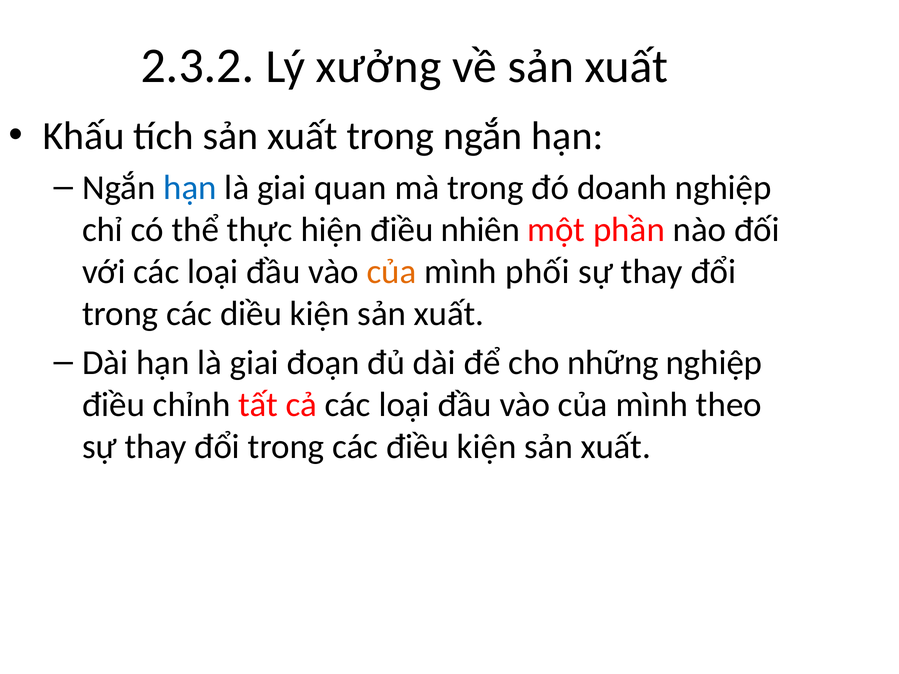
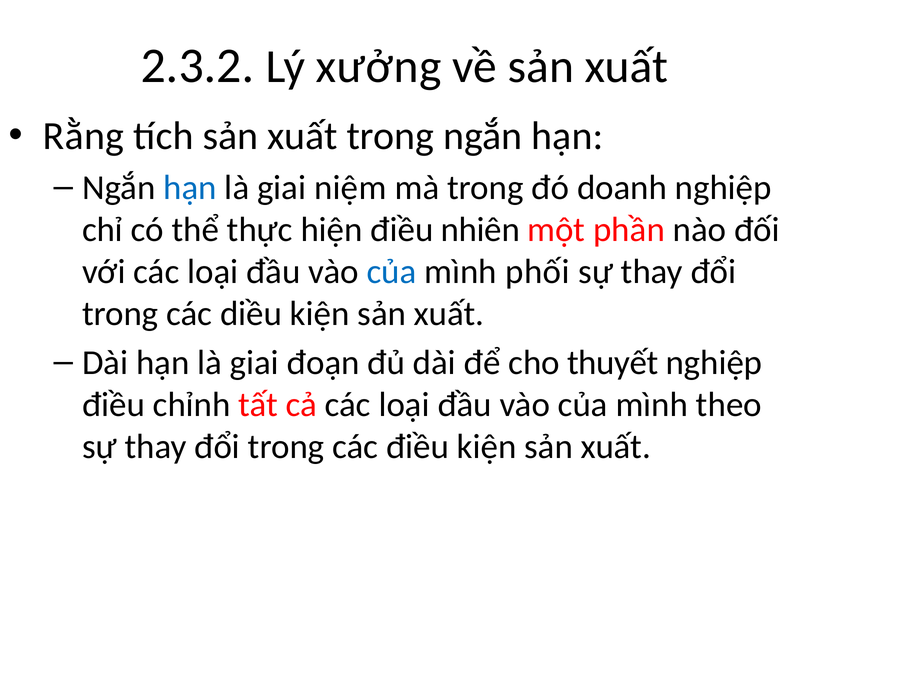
Khấu: Khấu -> Rằng (83, 136)
quan: quan -> niệm (350, 188)
của colour: orange -> blue (392, 272)
những: những -> thuyết (613, 363)
